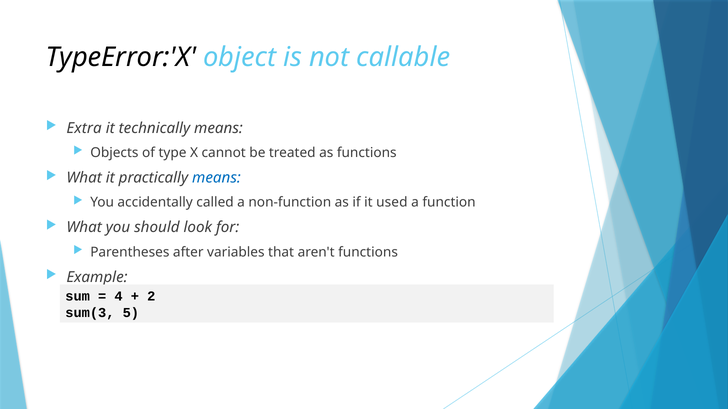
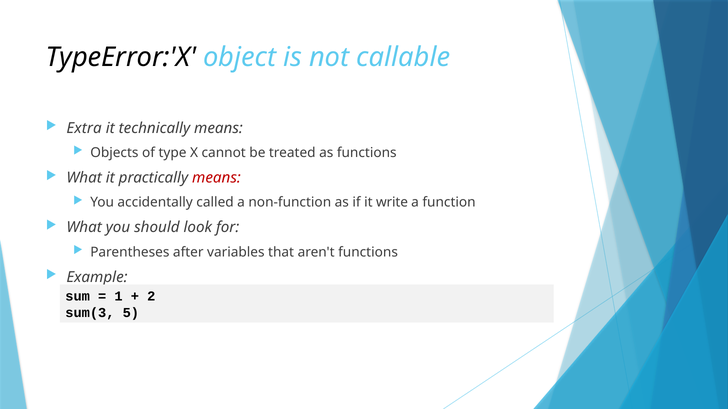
means colour: blue -> red (216, 178)
used: used -> write (392, 203)
4: 4 -> 1 (119, 297)
